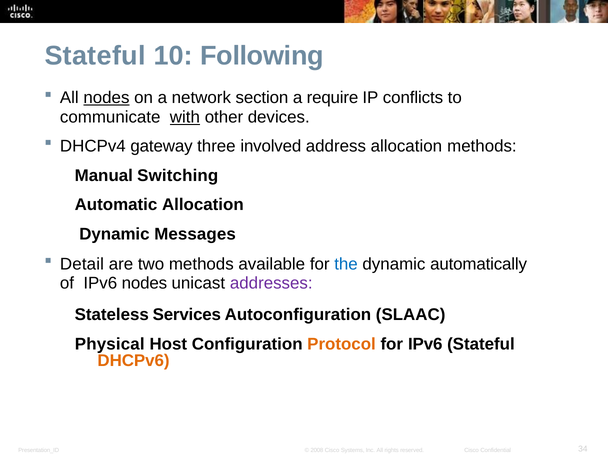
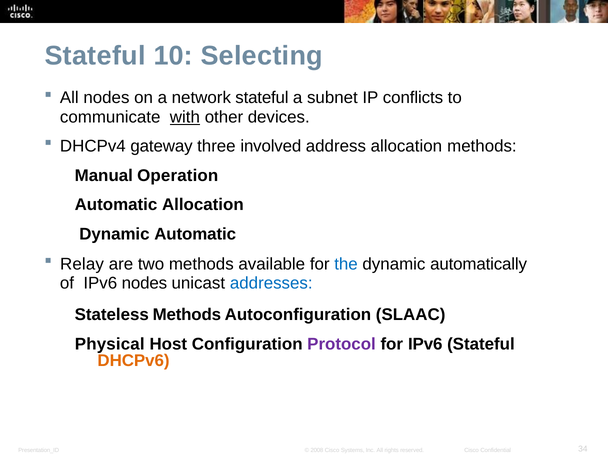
Following: Following -> Selecting (262, 56)
nodes underline: present -> none (106, 98)
network section: section -> stateful (262, 98)
require: require -> subnet (332, 98)
Switching: Switching -> Operation (178, 175)
Dynamic Messages: Messages -> Automatic (195, 234)
Detail: Detail -> Relay (82, 264)
addresses colour: purple -> blue (271, 283)
Stateless Services: Services -> Methods (187, 315)
Protocol colour: orange -> purple (342, 344)
